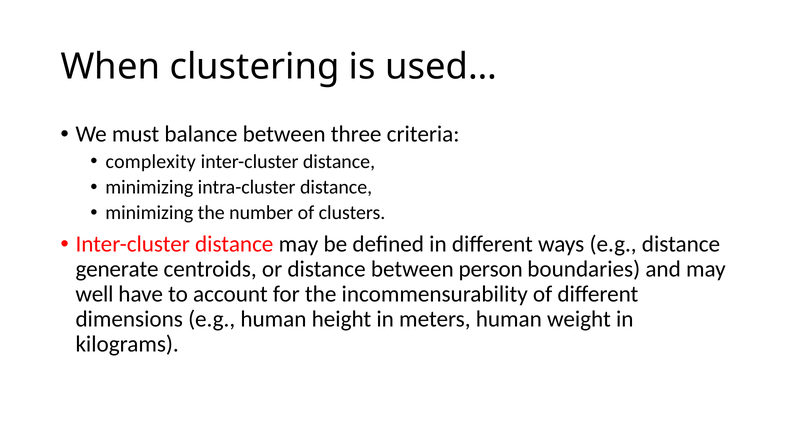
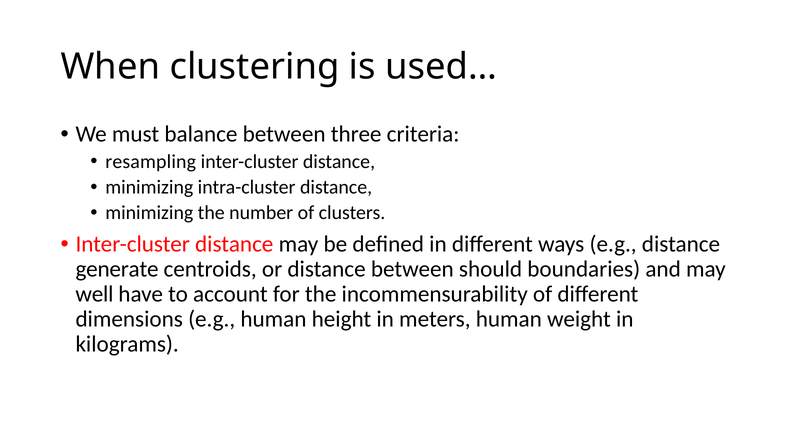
complexity: complexity -> resampling (151, 162)
person: person -> should (491, 269)
